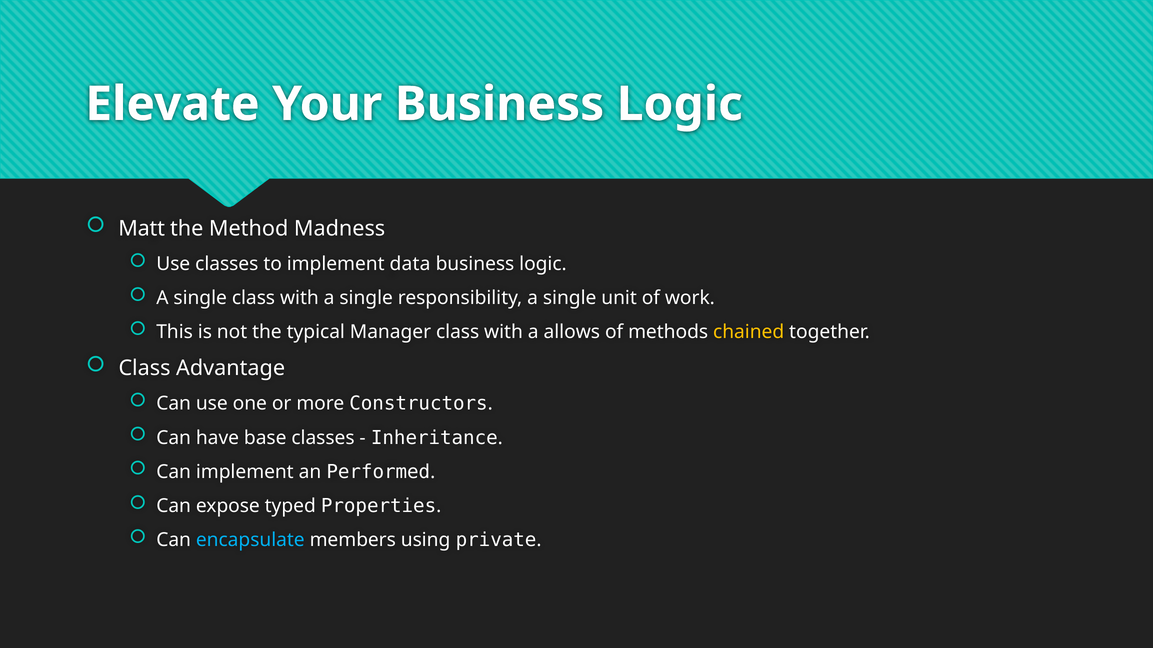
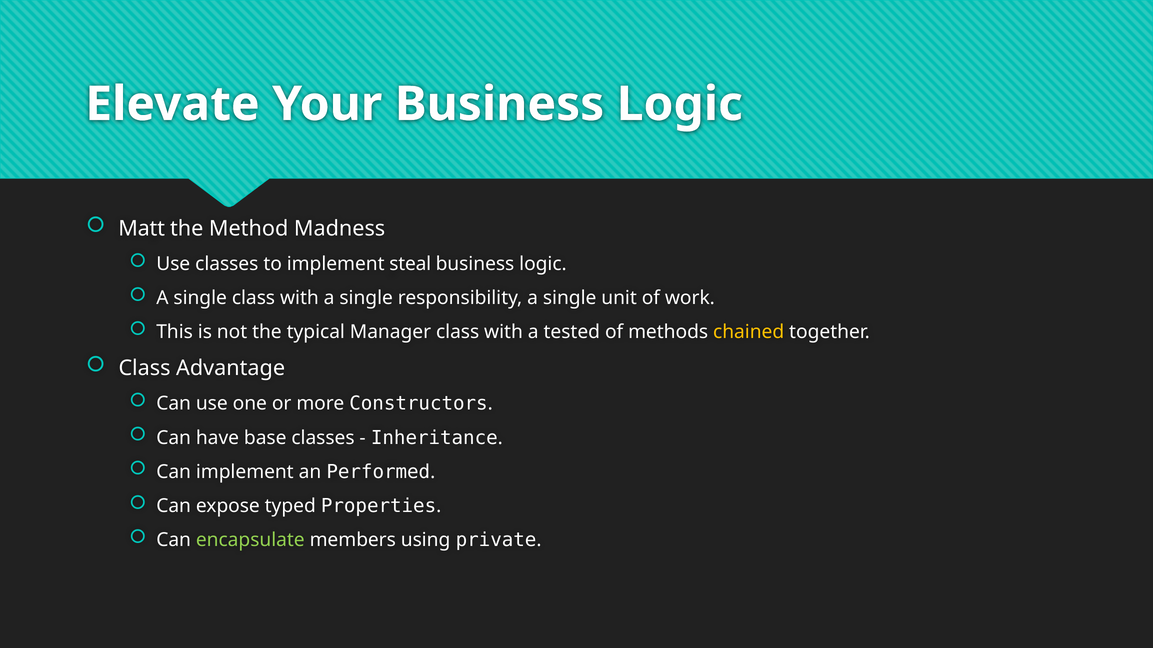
data: data -> steal (410, 264)
allows: allows -> tested (572, 332)
encapsulate colour: light blue -> light green (250, 540)
